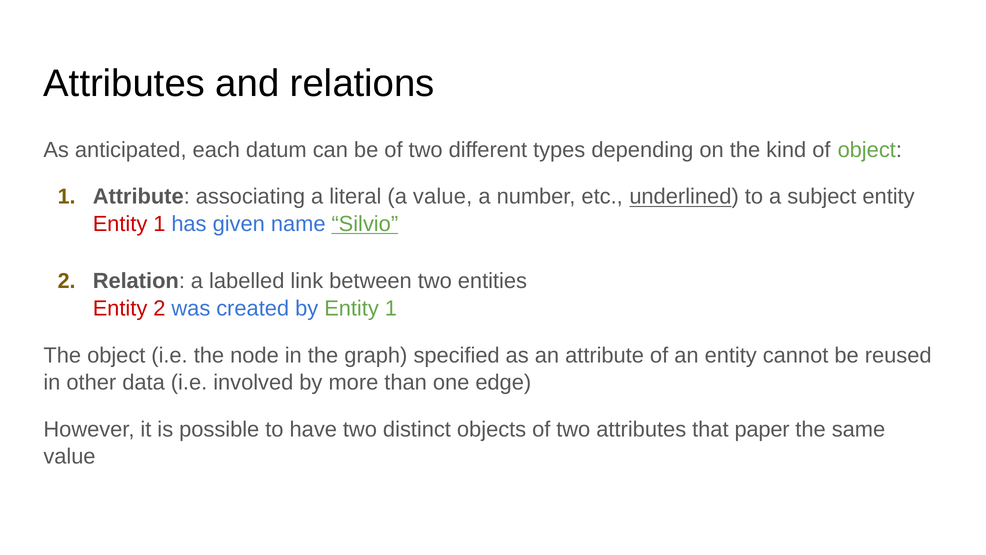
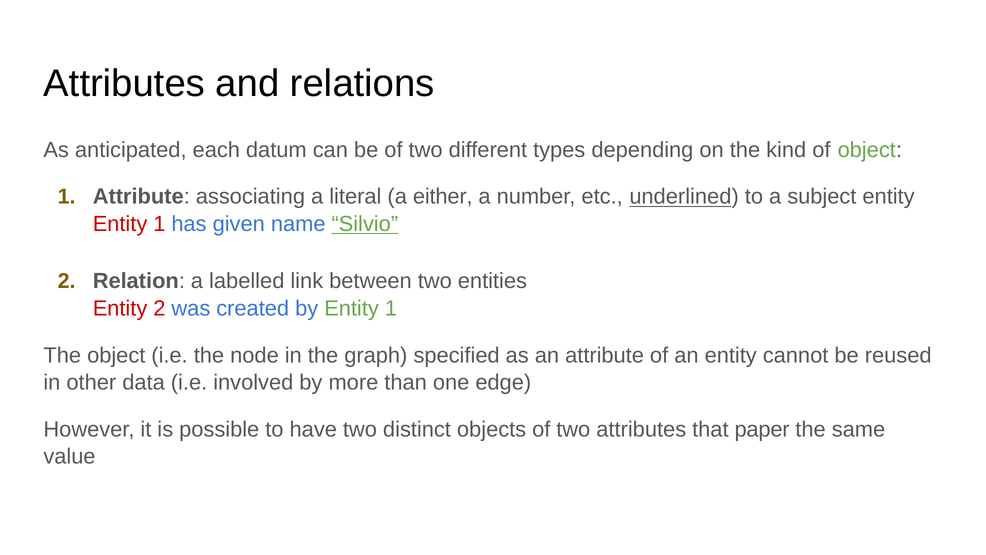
a value: value -> either (443, 197)
